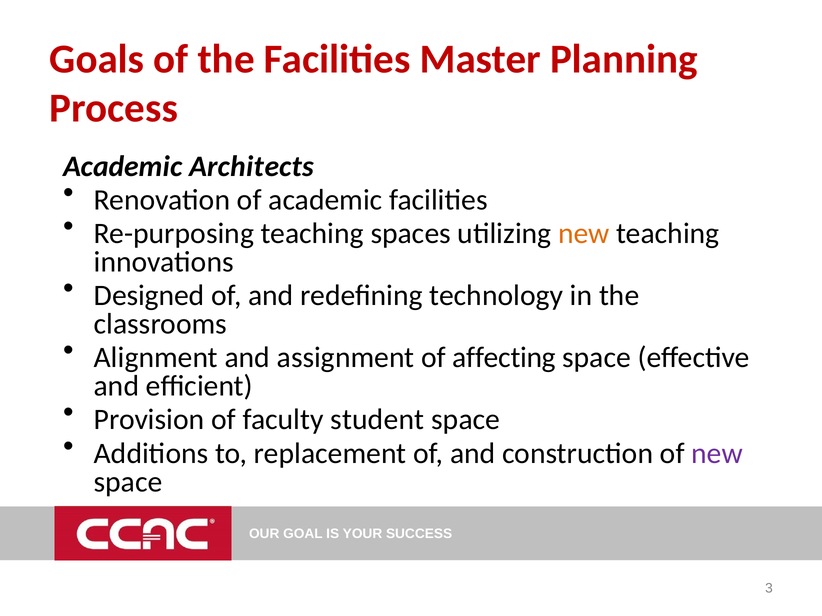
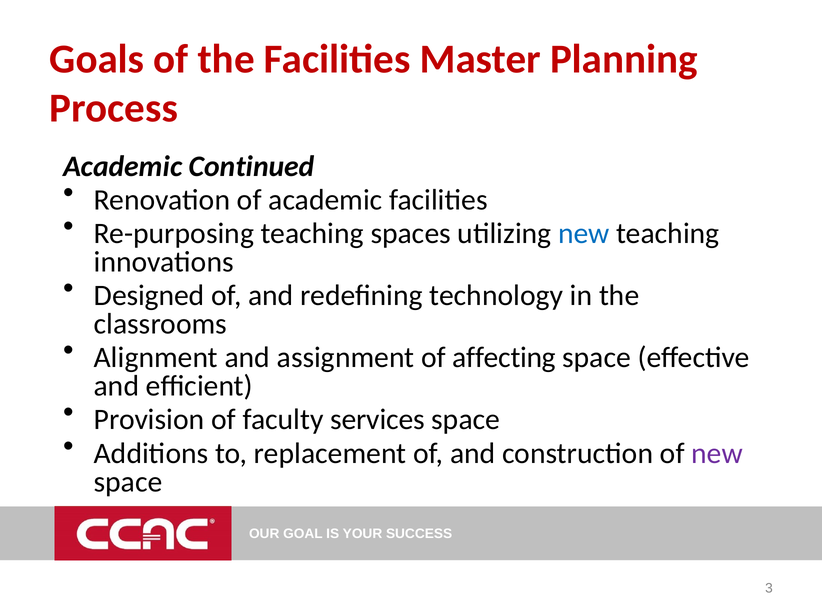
Architects: Architects -> Continued (252, 167)
new colour: orange -> blue (584, 234)
student: student -> services (377, 420)
